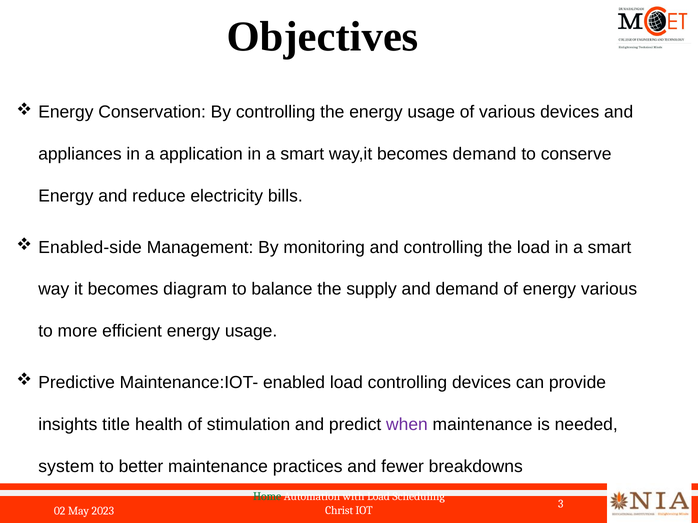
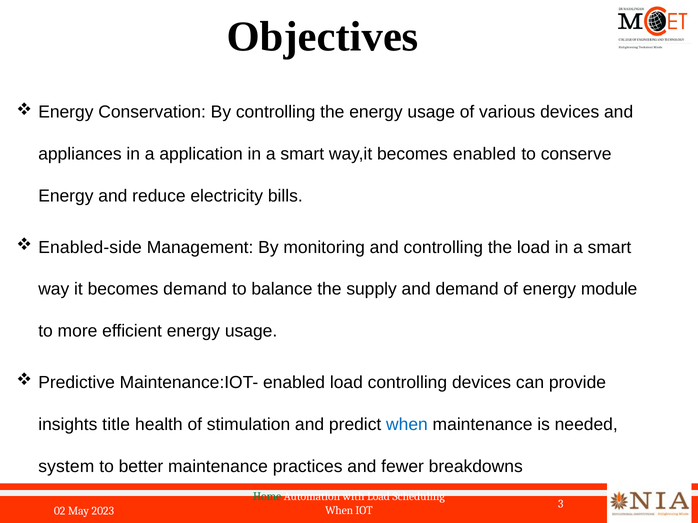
becomes demand: demand -> enabled (484, 154)
becomes diagram: diagram -> demand (195, 289)
energy various: various -> module (609, 289)
when colour: purple -> blue (407, 425)
Christ: Christ -> When (339, 511)
